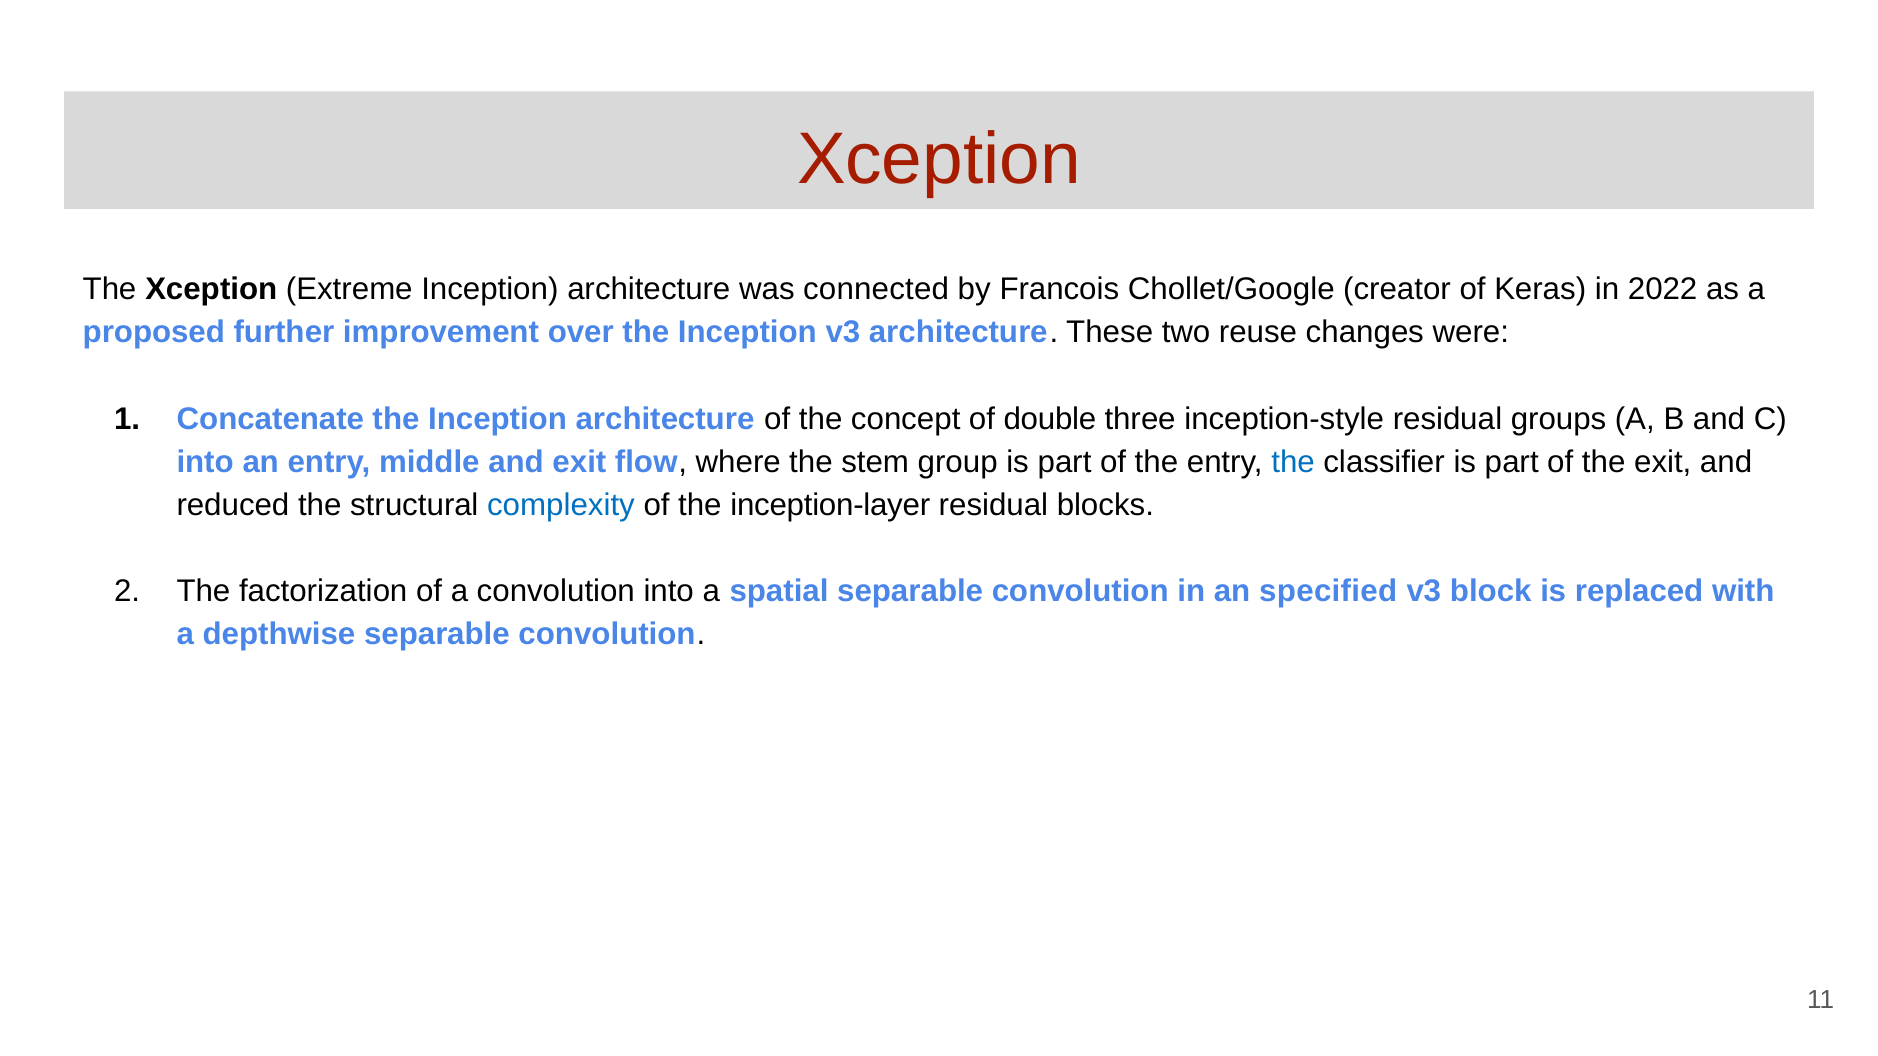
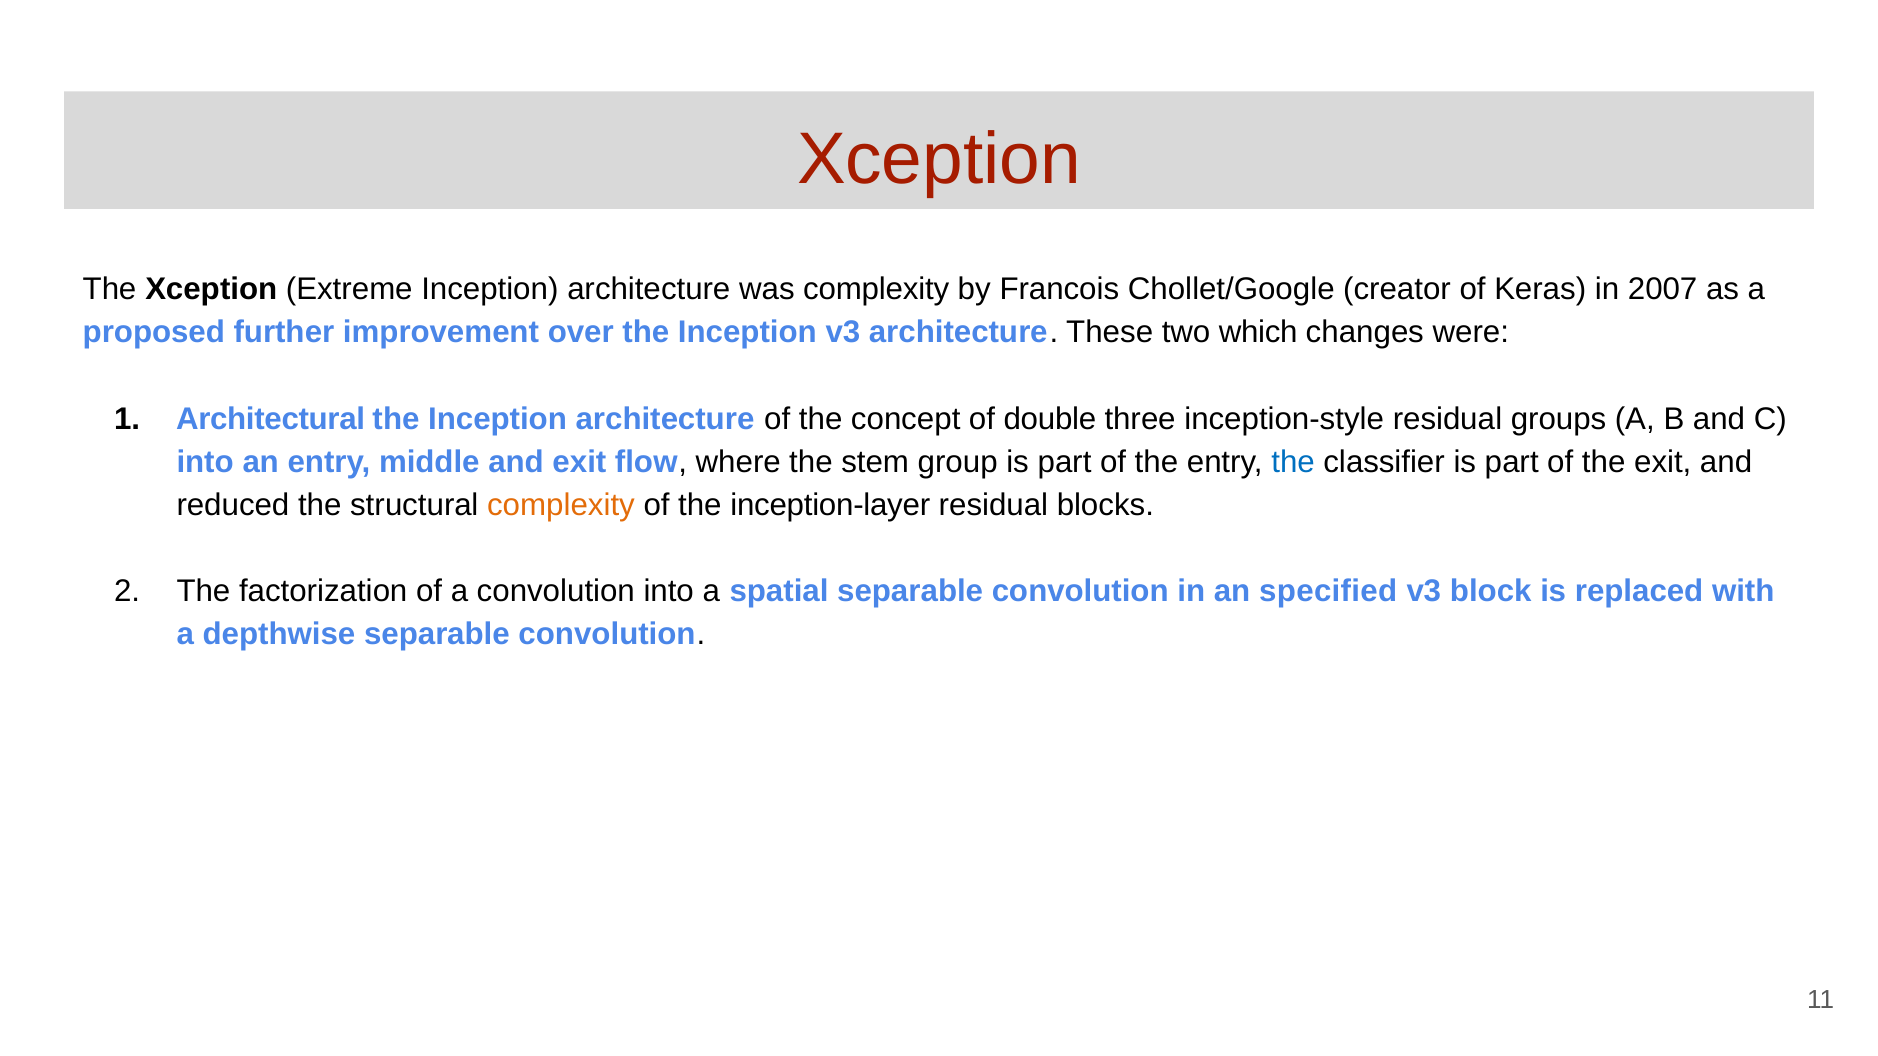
was connected: connected -> complexity (876, 289)
2022: 2022 -> 2007 (1663, 289)
reuse: reuse -> which (1258, 333)
Concatenate: Concatenate -> Architectural (271, 419)
complexity colour: blue -> orange (561, 505)
